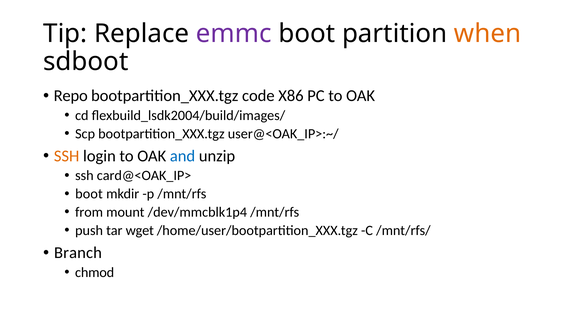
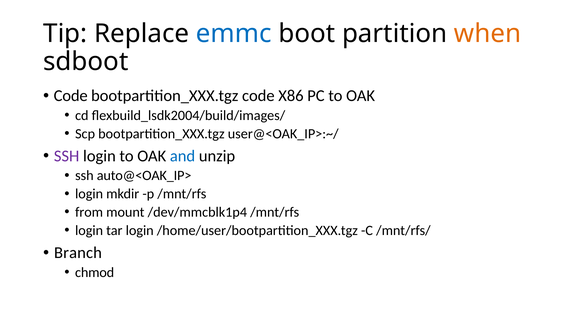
emmc colour: purple -> blue (234, 34)
Repo: Repo -> Code (71, 96)
SSH colour: orange -> purple (67, 156)
card@<OAK_IP>: card@<OAK_IP> -> auto@<OAK_IP> (144, 176)
boot: boot -> login (89, 194)
push: push -> login (89, 230)
tar wget: wget -> login (140, 230)
